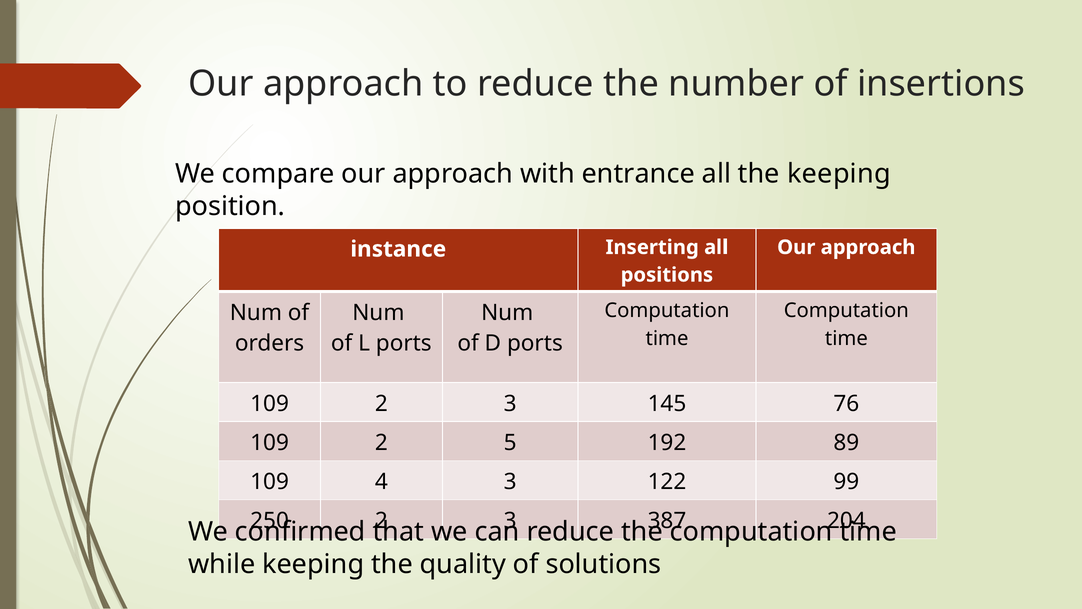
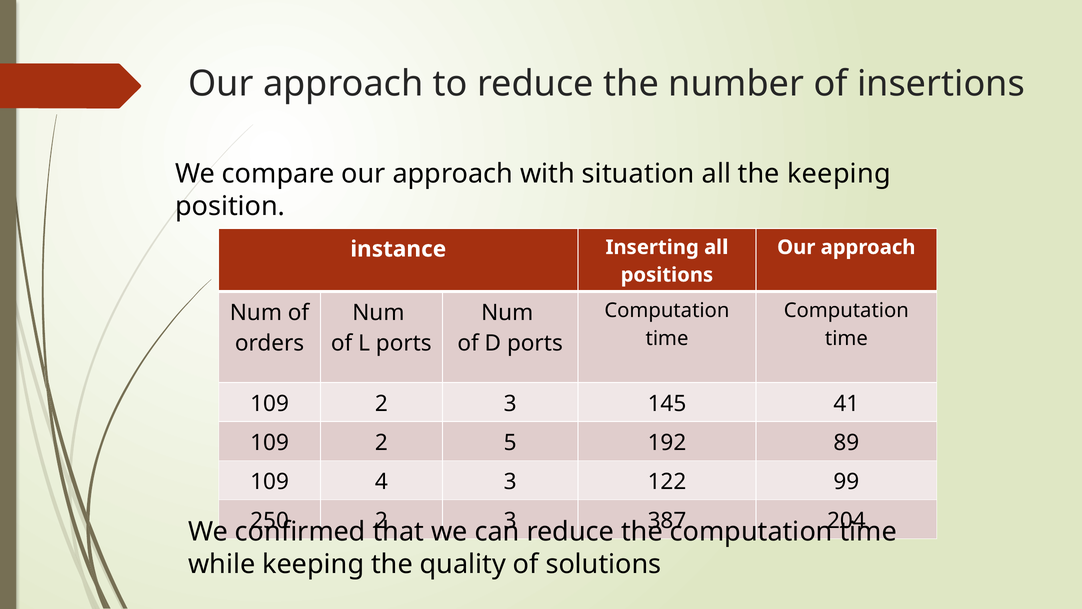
entrance: entrance -> situation (638, 174)
76: 76 -> 41 (846, 403)
